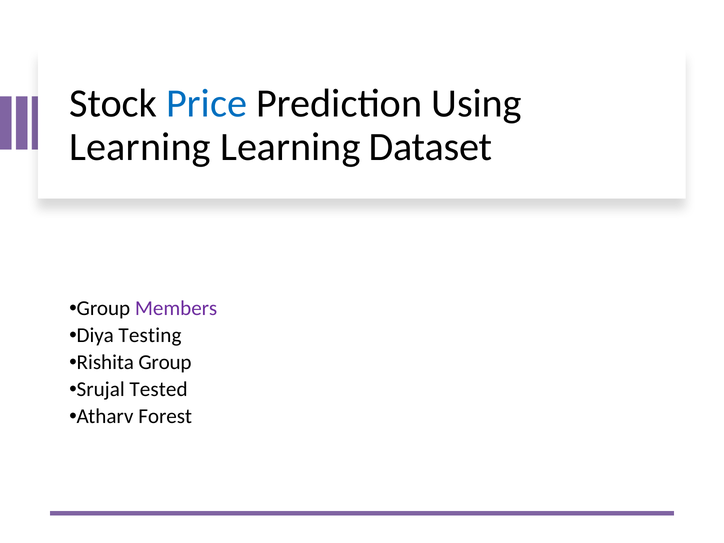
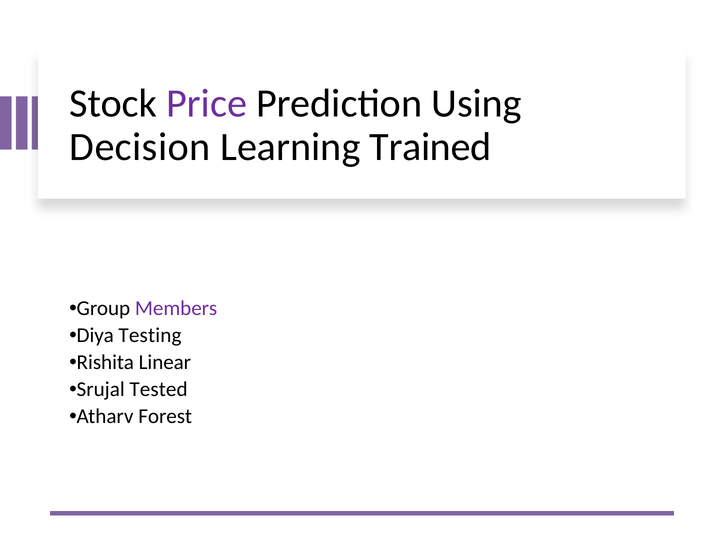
Price colour: blue -> purple (207, 104)
Learning: Learning -> Decision (140, 147)
Dataset: Dataset -> Trained (430, 147)
Rishita Group: Group -> Linear (165, 362)
